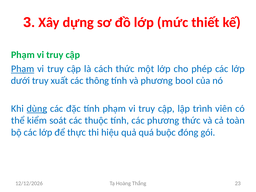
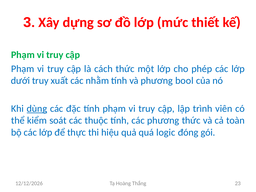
Phạm underline: present -> none (23, 69)
thông: thông -> nhằm (97, 81)
buộc: buộc -> logic (166, 132)
